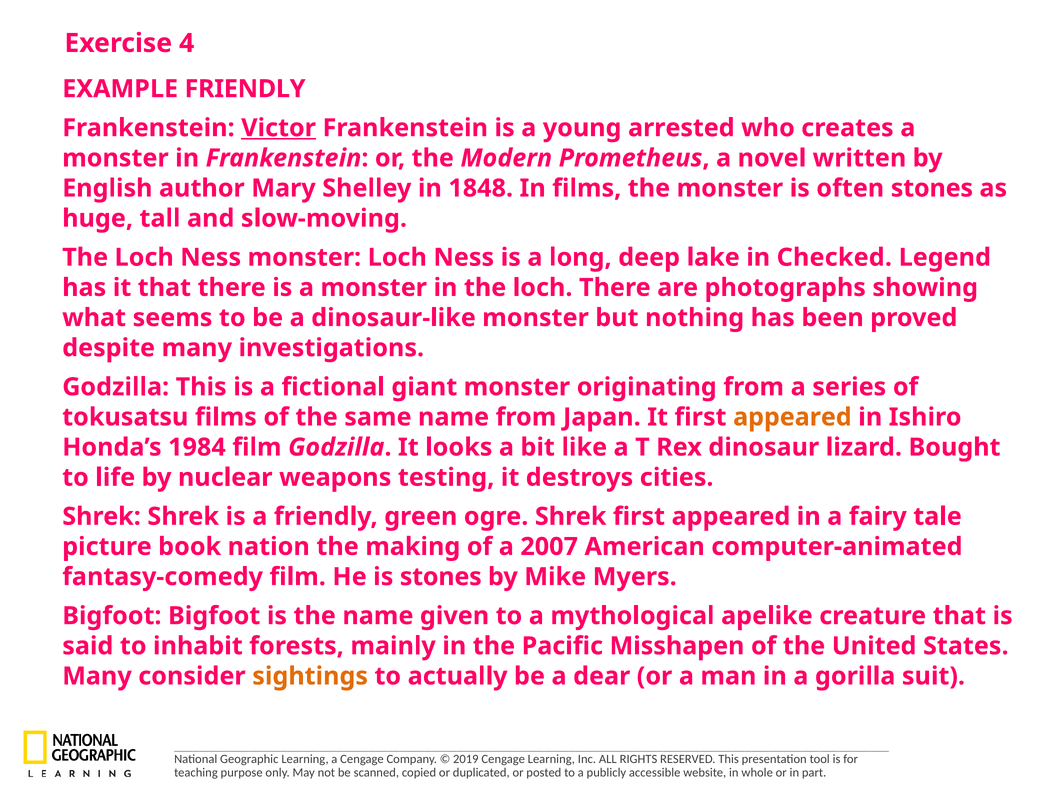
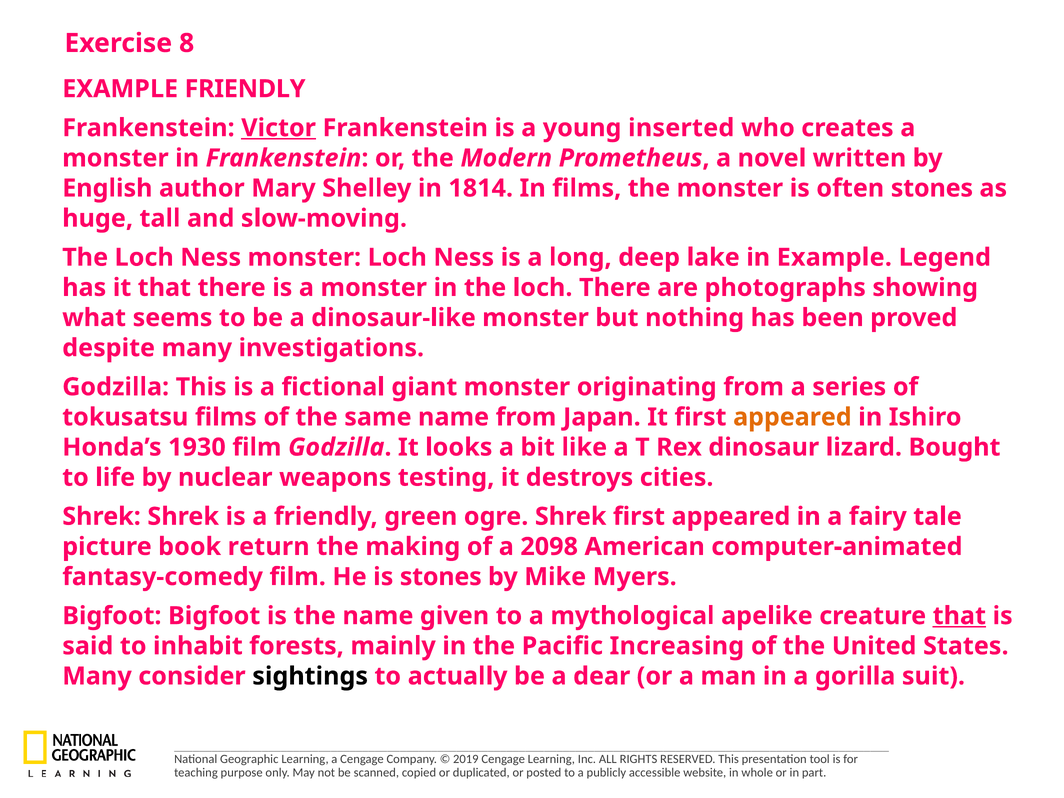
4: 4 -> 8 (187, 43)
arrested: arrested -> inserted (681, 128)
1848: 1848 -> 1814 (481, 188)
in Checked: Checked -> Example (834, 257)
1984: 1984 -> 1930 (197, 447)
nation: nation -> return (269, 547)
2007: 2007 -> 2098 (549, 547)
that underline: none -> present (959, 616)
Misshapen: Misshapen -> Increasing (677, 646)
sightings colour: orange -> black (310, 676)
